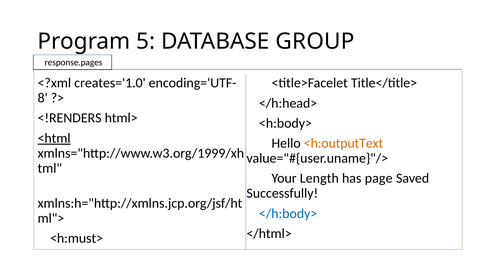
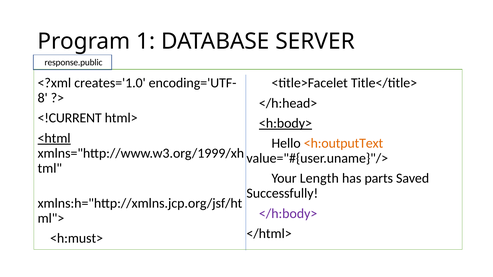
5: 5 -> 1 (146, 41)
GROUP: GROUP -> SERVER (315, 41)
response.pages: response.pages -> response.public (73, 62)
<!RENDERS: <!RENDERS -> <!CURRENT (70, 118)
<h:body> underline: none -> present (285, 123)
page: page -> parts (379, 179)
</h:body> colour: blue -> purple (288, 214)
